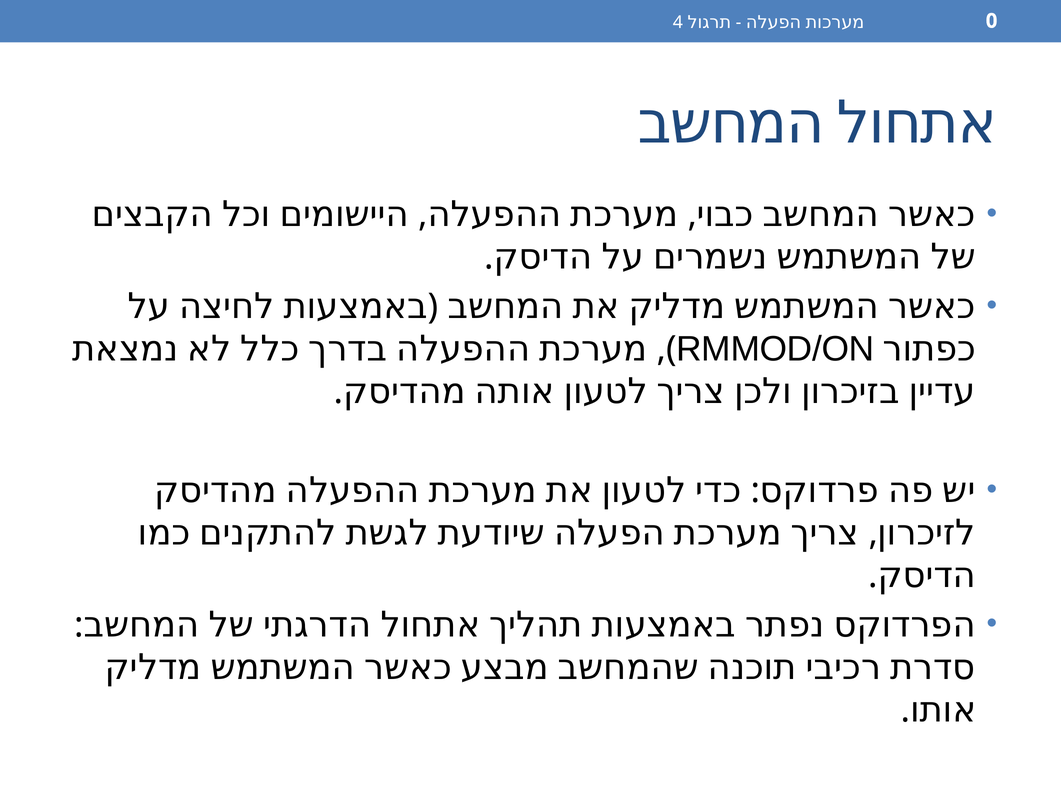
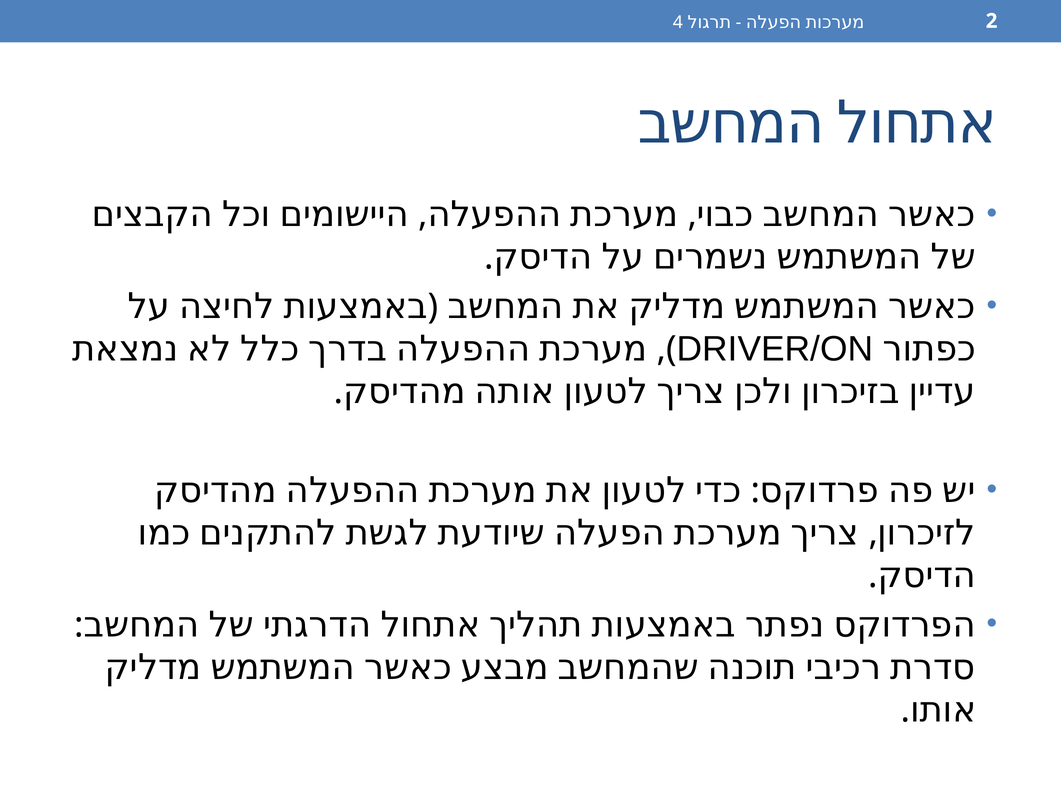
0: 0 -> 2 (992, 21)
RMMOD/ON: RMMOD/ON -> DRIVER/ON (775, 349)
